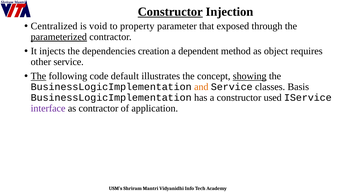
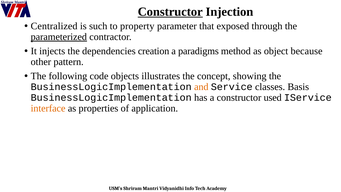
void: void -> such (98, 26)
dependent: dependent -> paradigms (198, 51)
requires: requires -> because (307, 51)
other service: service -> pattern (69, 62)
The underline: present -> none (38, 76)
default: default -> objects (125, 76)
showing underline: present -> none (250, 76)
interface colour: purple -> orange (48, 108)
as contractor: contractor -> properties (98, 108)
